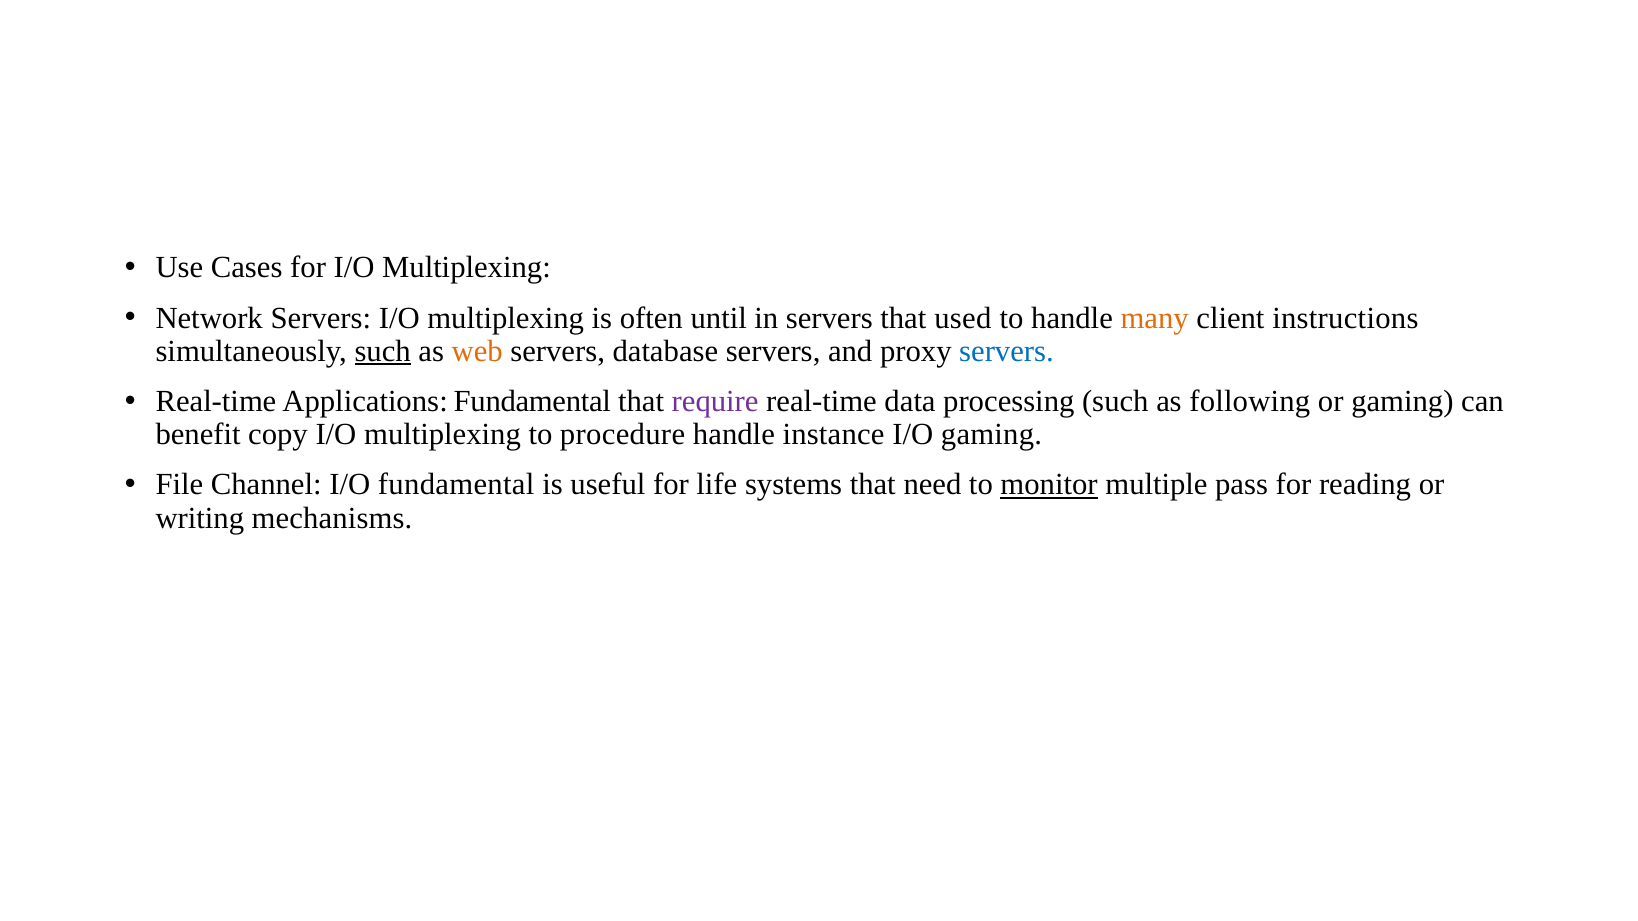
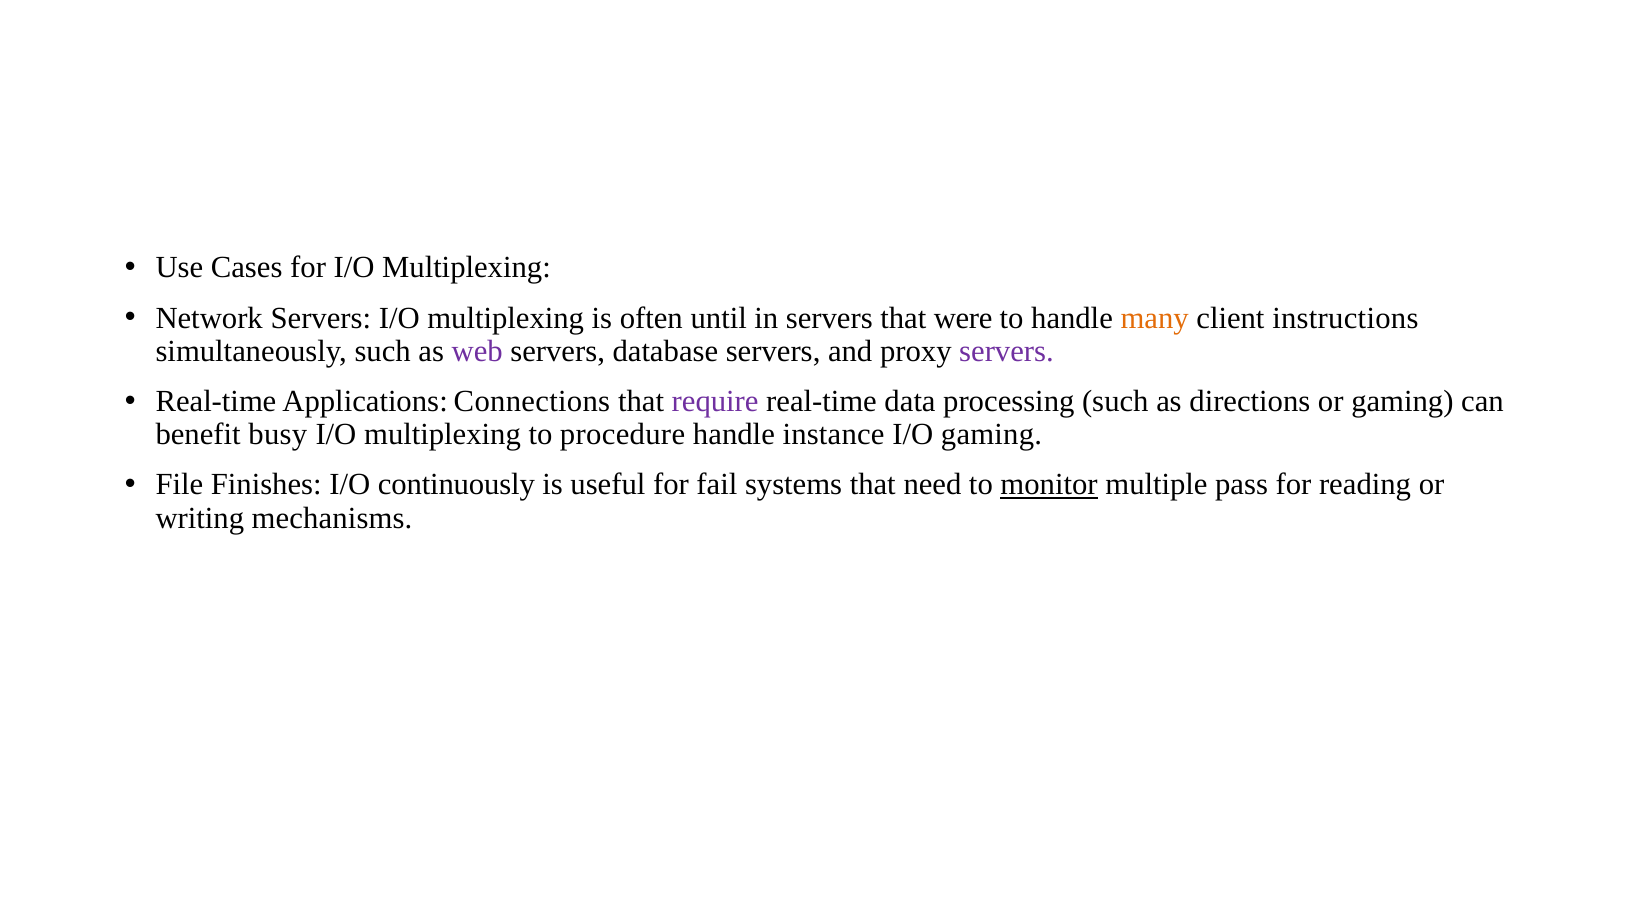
used: used -> were (963, 318)
such underline: present -> none (383, 351)
web colour: orange -> purple (477, 351)
servers colour: blue -> purple (1006, 351)
Applications Fundamental: Fundamental -> Connections (532, 402)
following: following -> directions (1250, 402)
copy: copy -> busy (278, 435)
Channel: Channel -> Finishes (266, 485)
I/O fundamental: fundamental -> continuously (456, 485)
life: life -> fail (717, 485)
